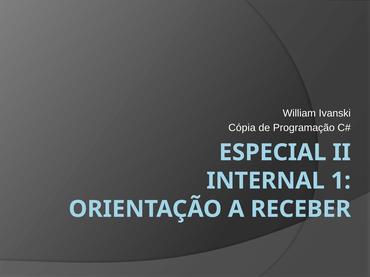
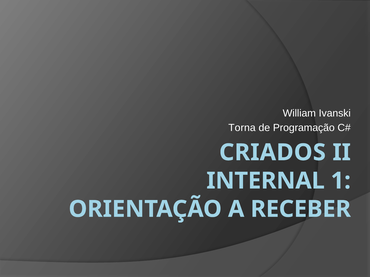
Cópia: Cópia -> Torna (242, 128)
ESPECIAL: ESPECIAL -> CRIADOS (272, 153)
